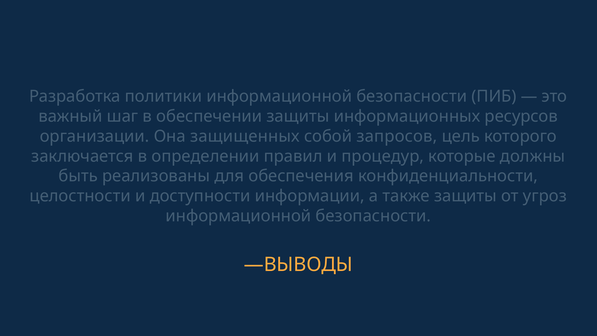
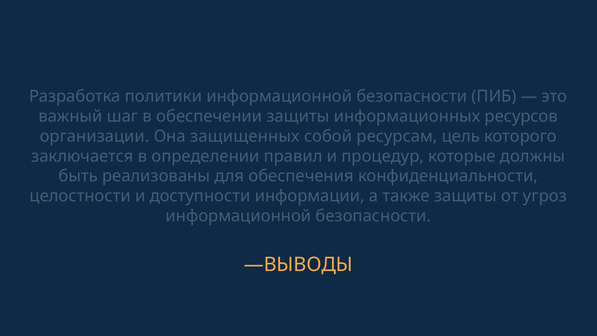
запросов: запросов -> ресурсам (397, 136)
